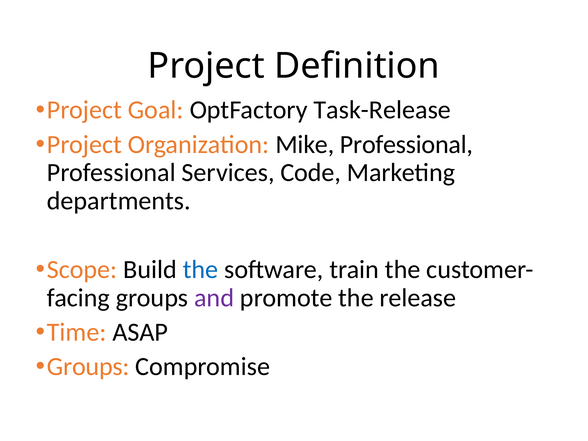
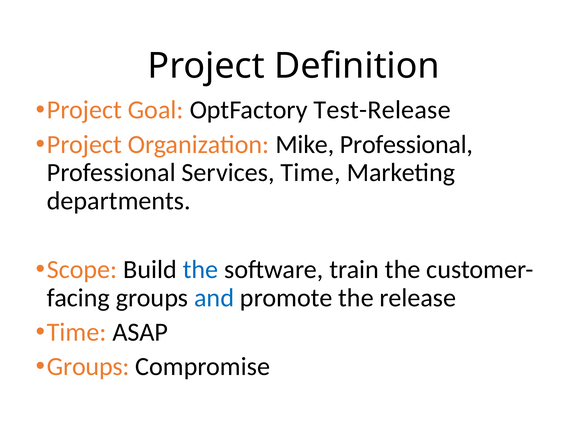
Task-Release: Task-Release -> Test-Release (382, 110)
Services Code: Code -> Time (311, 173)
and colour: purple -> blue (214, 298)
